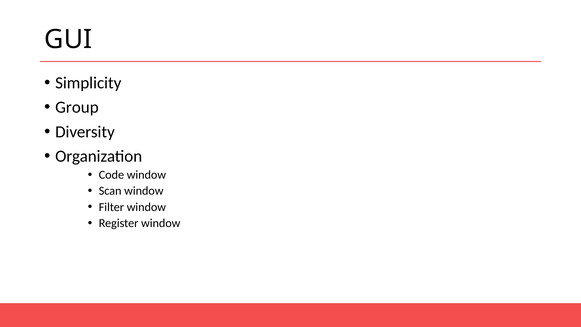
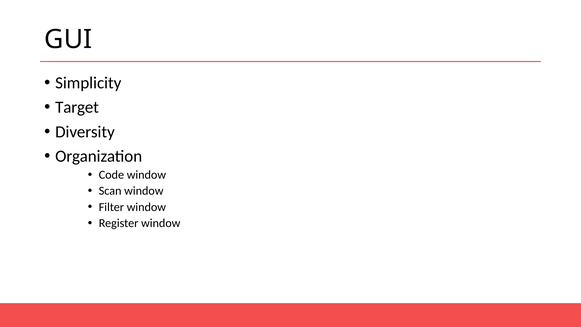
Group: Group -> Target (77, 107)
